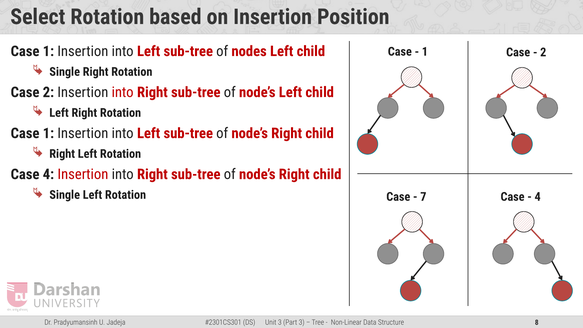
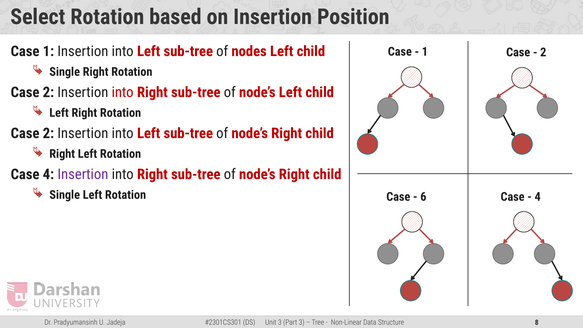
1: 1 -> 2 (48, 133)
Insertion colour: red -> purple (83, 174)
7: 7 -> 6 (423, 197)
